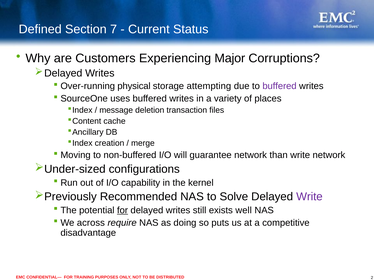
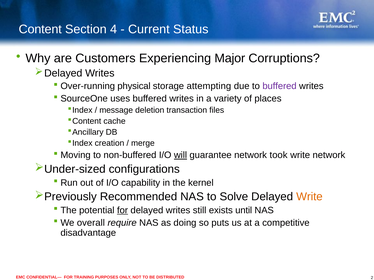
Defined: Defined -> Content (40, 29)
7: 7 -> 4 (114, 29)
will underline: none -> present (180, 155)
than: than -> took (279, 155)
Write colour: purple -> orange (309, 197)
well: well -> until (244, 211)
across: across -> overall (91, 223)
